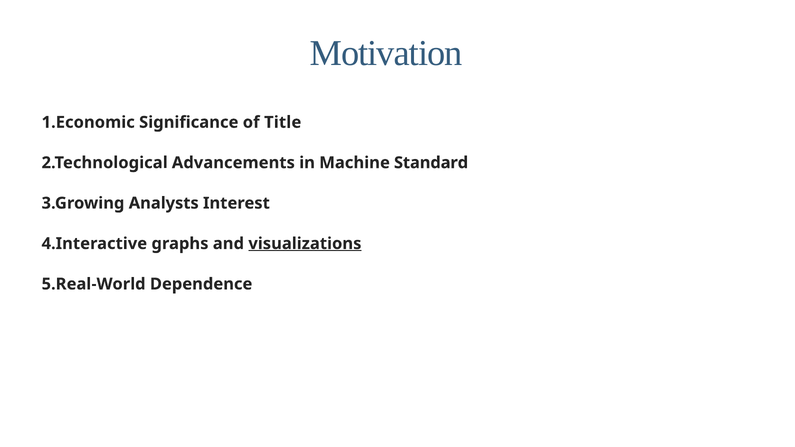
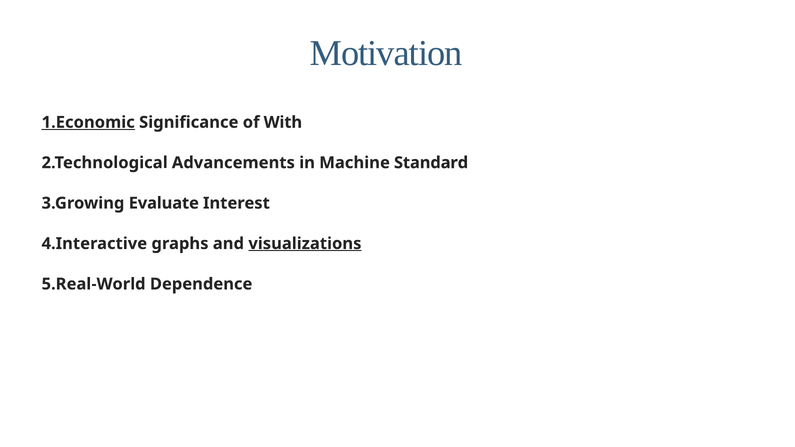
1.Economic underline: none -> present (88, 122)
Title: Title -> With (283, 122)
Analysts: Analysts -> Evaluate (164, 203)
